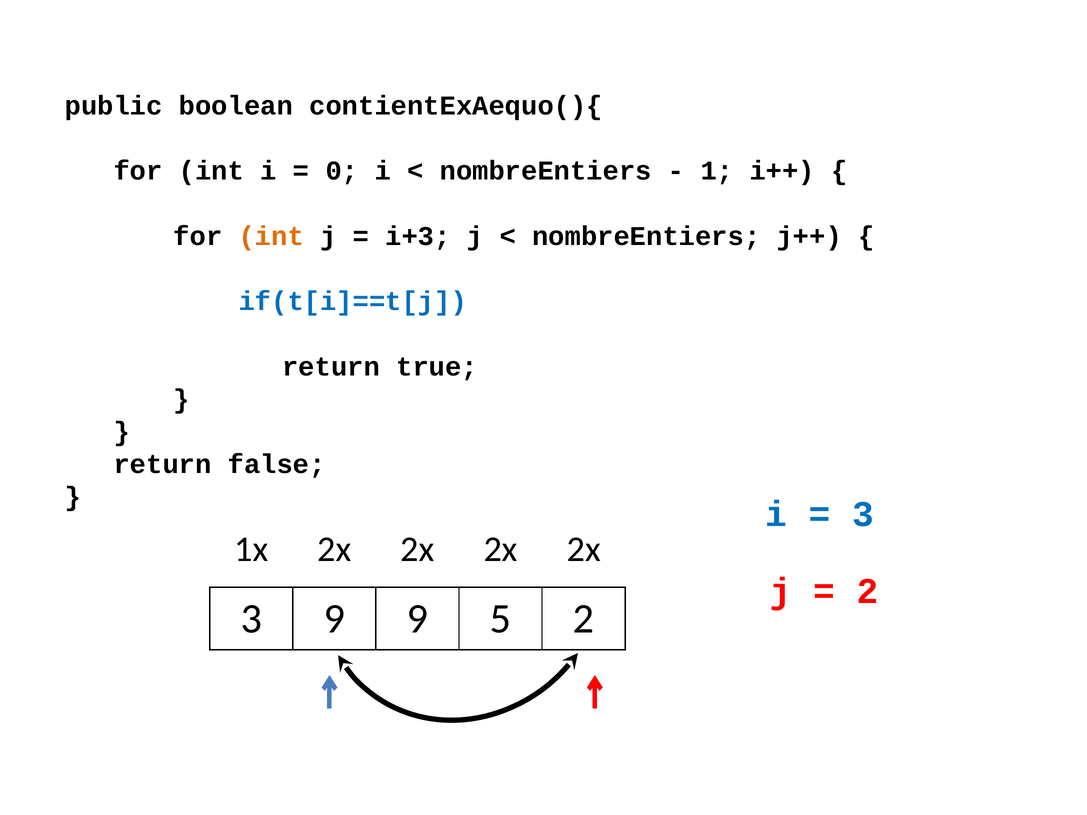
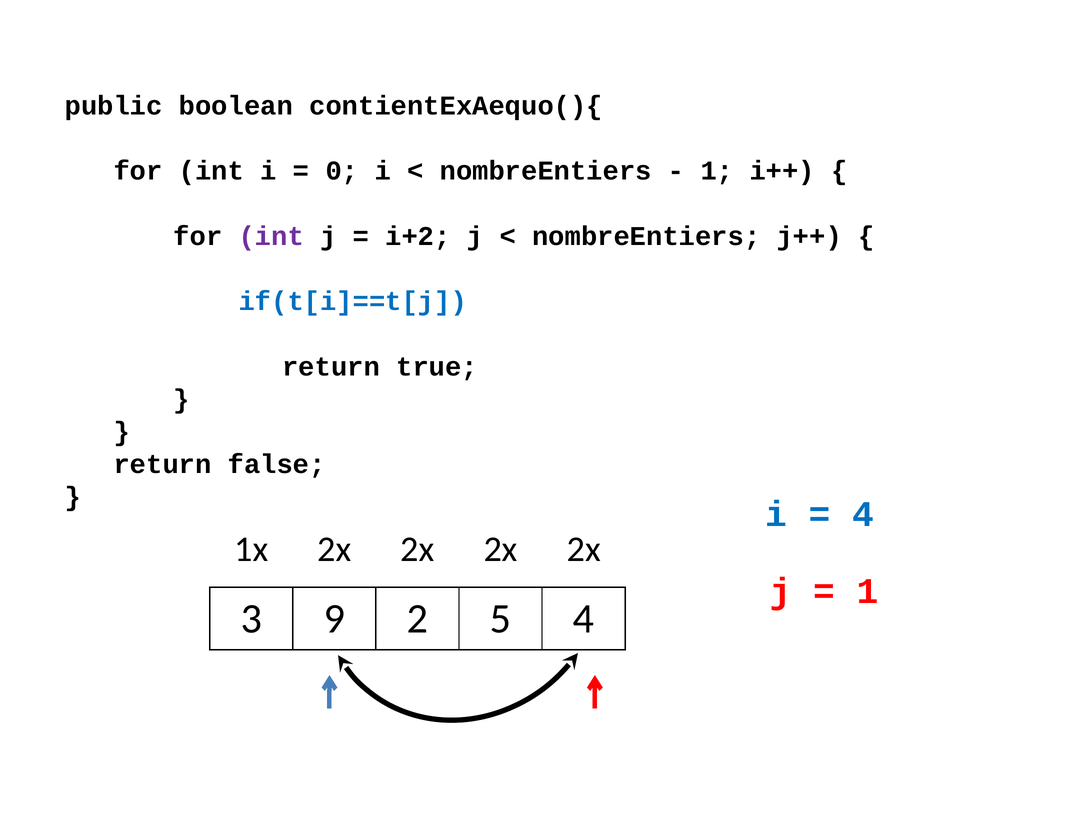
int colour: orange -> purple (271, 236)
i+3: i+3 -> i+2 (418, 236)
3: 3 -> 4 (863, 514)
2: 2 -> 1 (868, 591)
9 9: 9 -> 2 (417, 619)
5 2: 2 -> 4 (584, 619)
